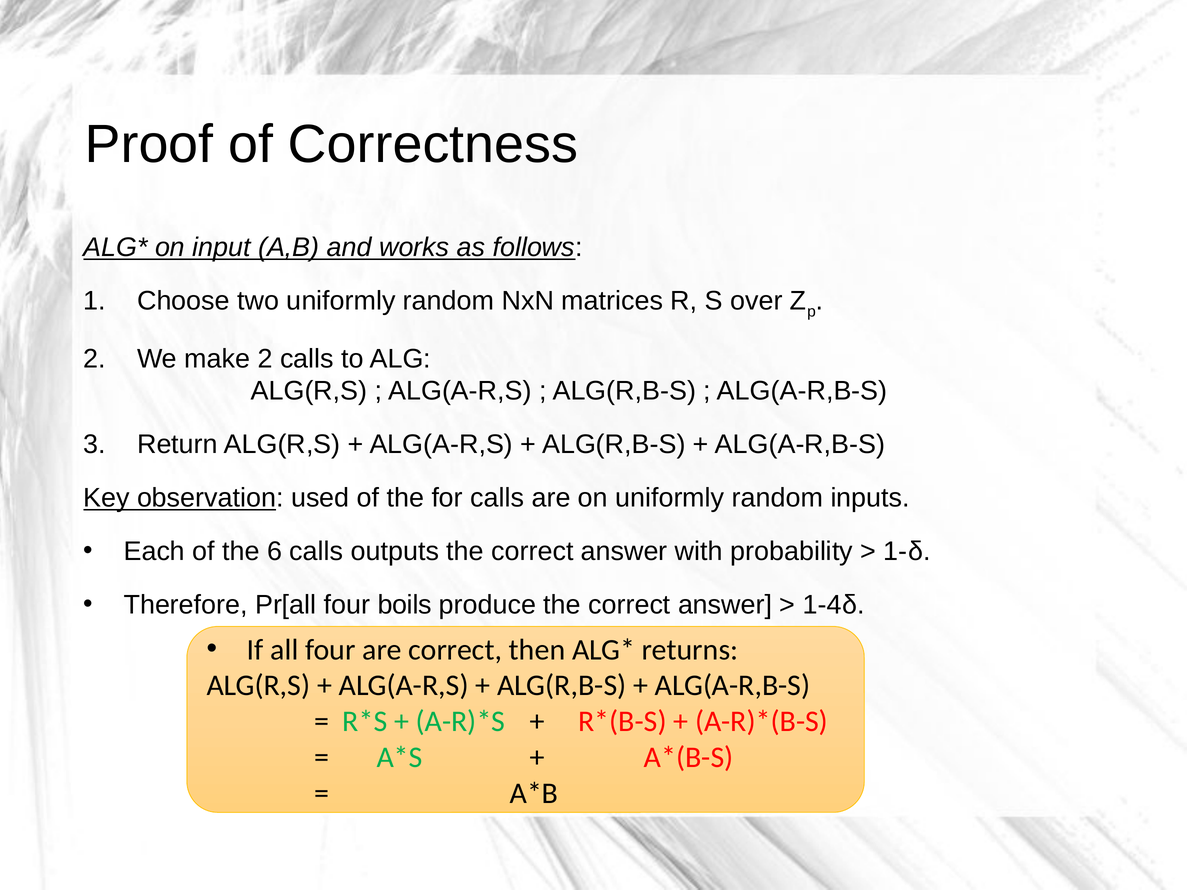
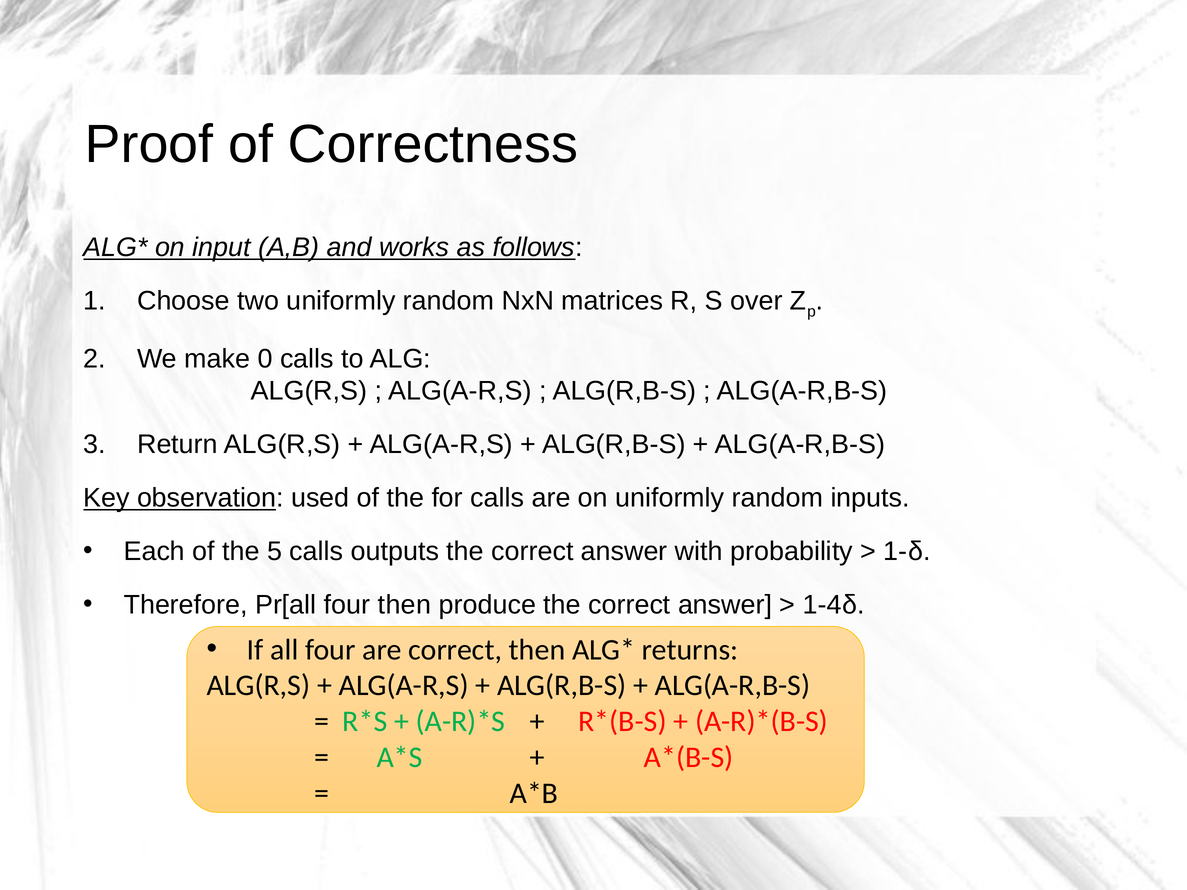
make 2: 2 -> 0 (265, 359)
6: 6 -> 5 (275, 552)
four boils: boils -> then (404, 605)
